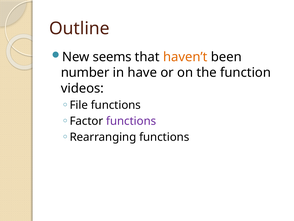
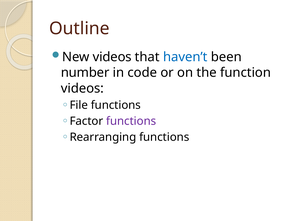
New seems: seems -> videos (112, 57)
haven’t colour: orange -> blue (185, 57)
have: have -> code (142, 72)
